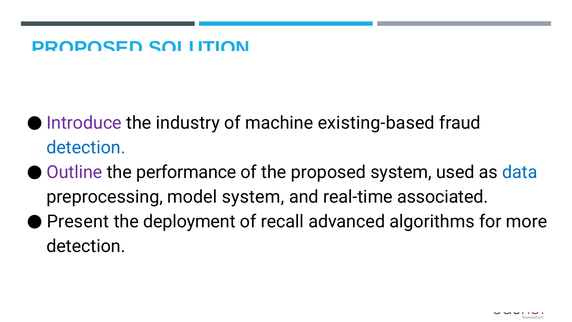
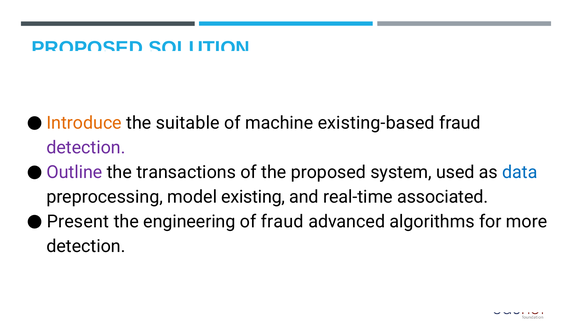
Introduce colour: purple -> orange (84, 123)
industry: industry -> suitable (188, 123)
detection colour: blue -> purple (86, 147)
performance: performance -> transactions (186, 172)
model system: system -> existing (253, 197)
deployment: deployment -> engineering (189, 221)
of recall: recall -> fraud (282, 221)
